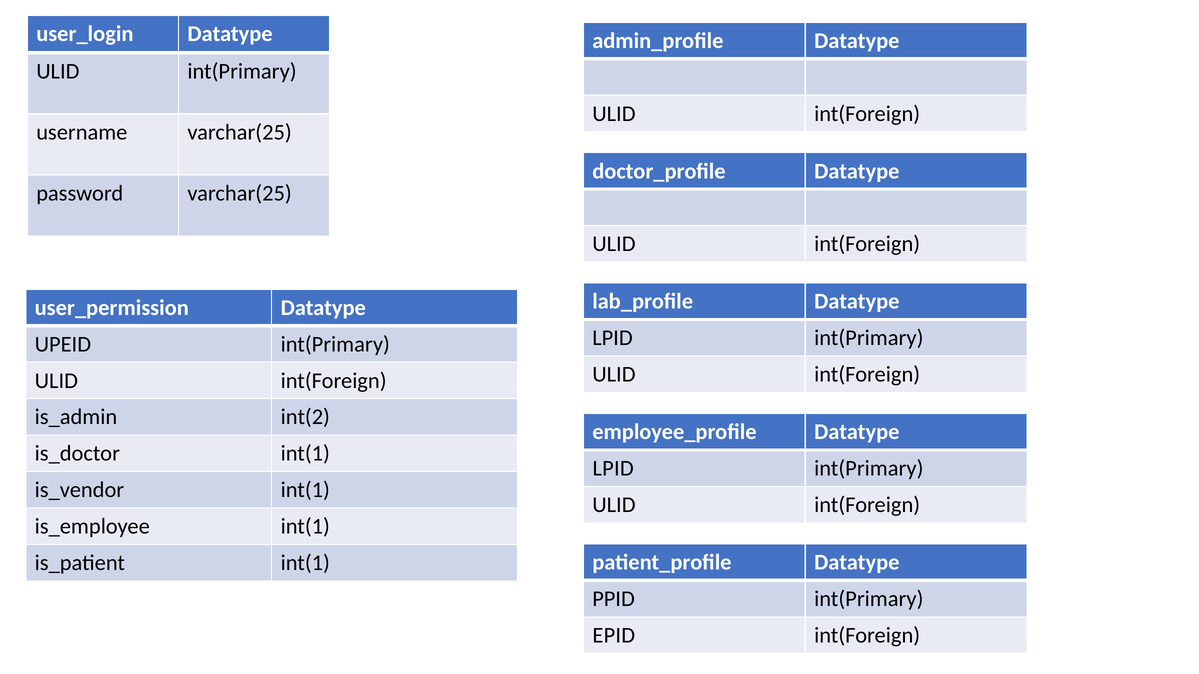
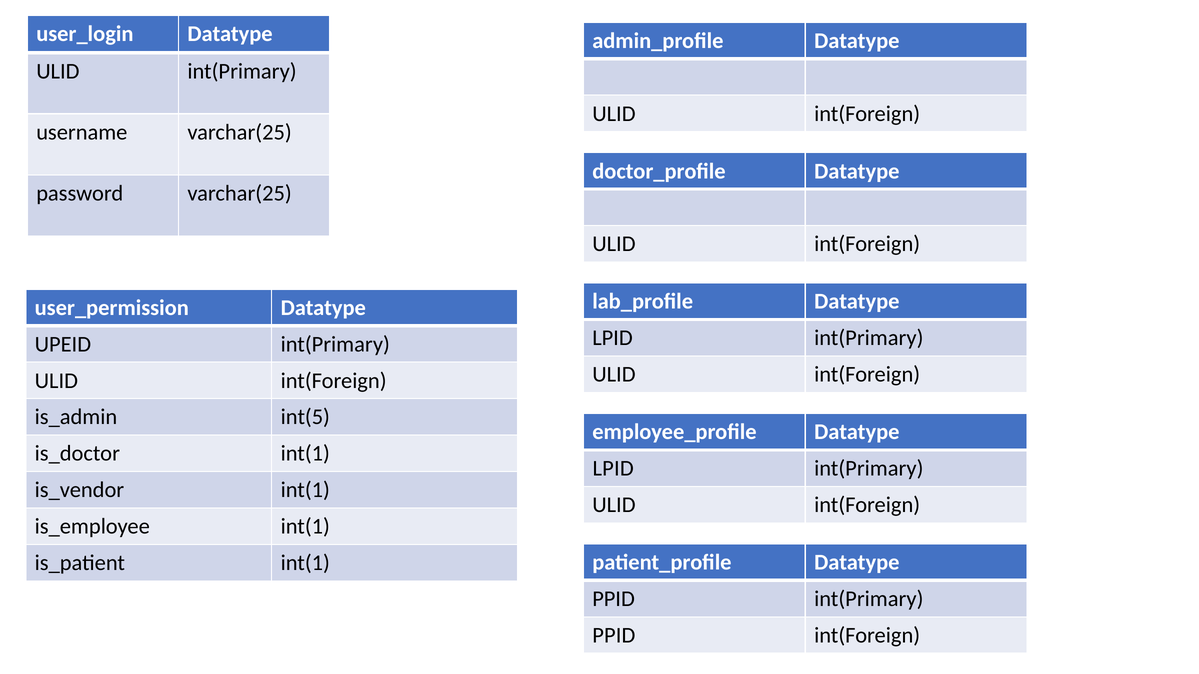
int(2: int(2 -> int(5 (305, 417)
EPID: EPID -> PPID (614, 636)
